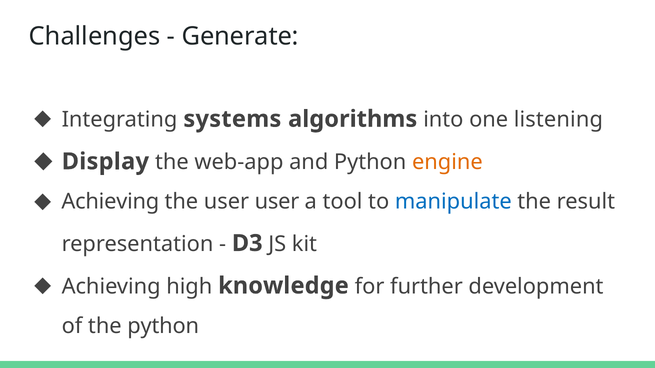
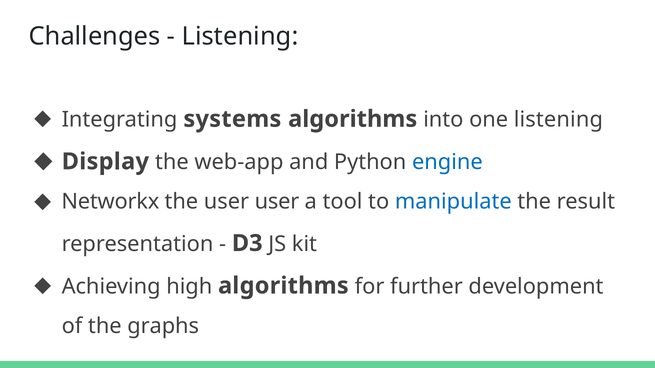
Generate: Generate -> Listening (240, 37)
engine colour: orange -> blue (447, 162)
Achieving: Achieving -> Networkx (110, 202)
high knowledge: knowledge -> algorithms (283, 286)
the python: python -> graphs (163, 326)
